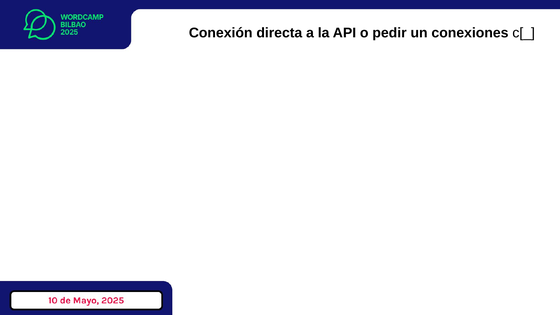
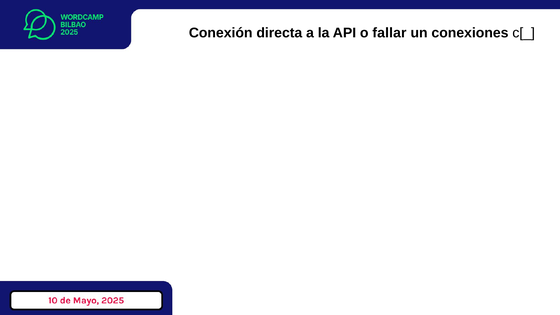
pedir: pedir -> fallar (389, 33)
